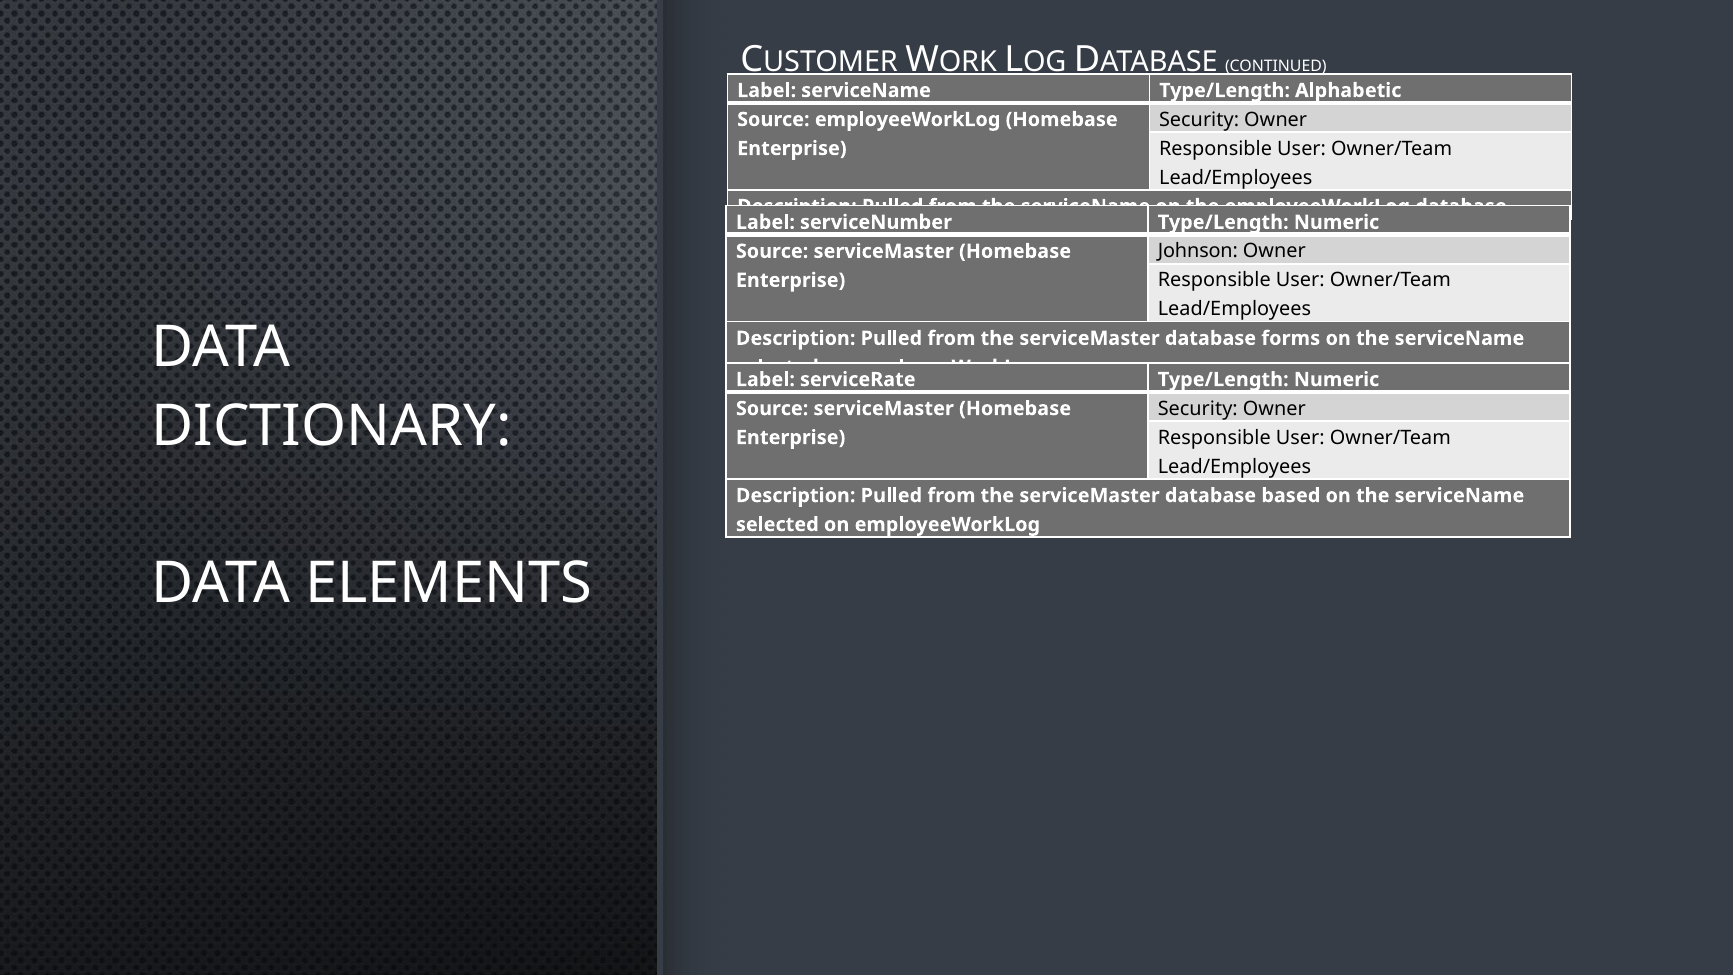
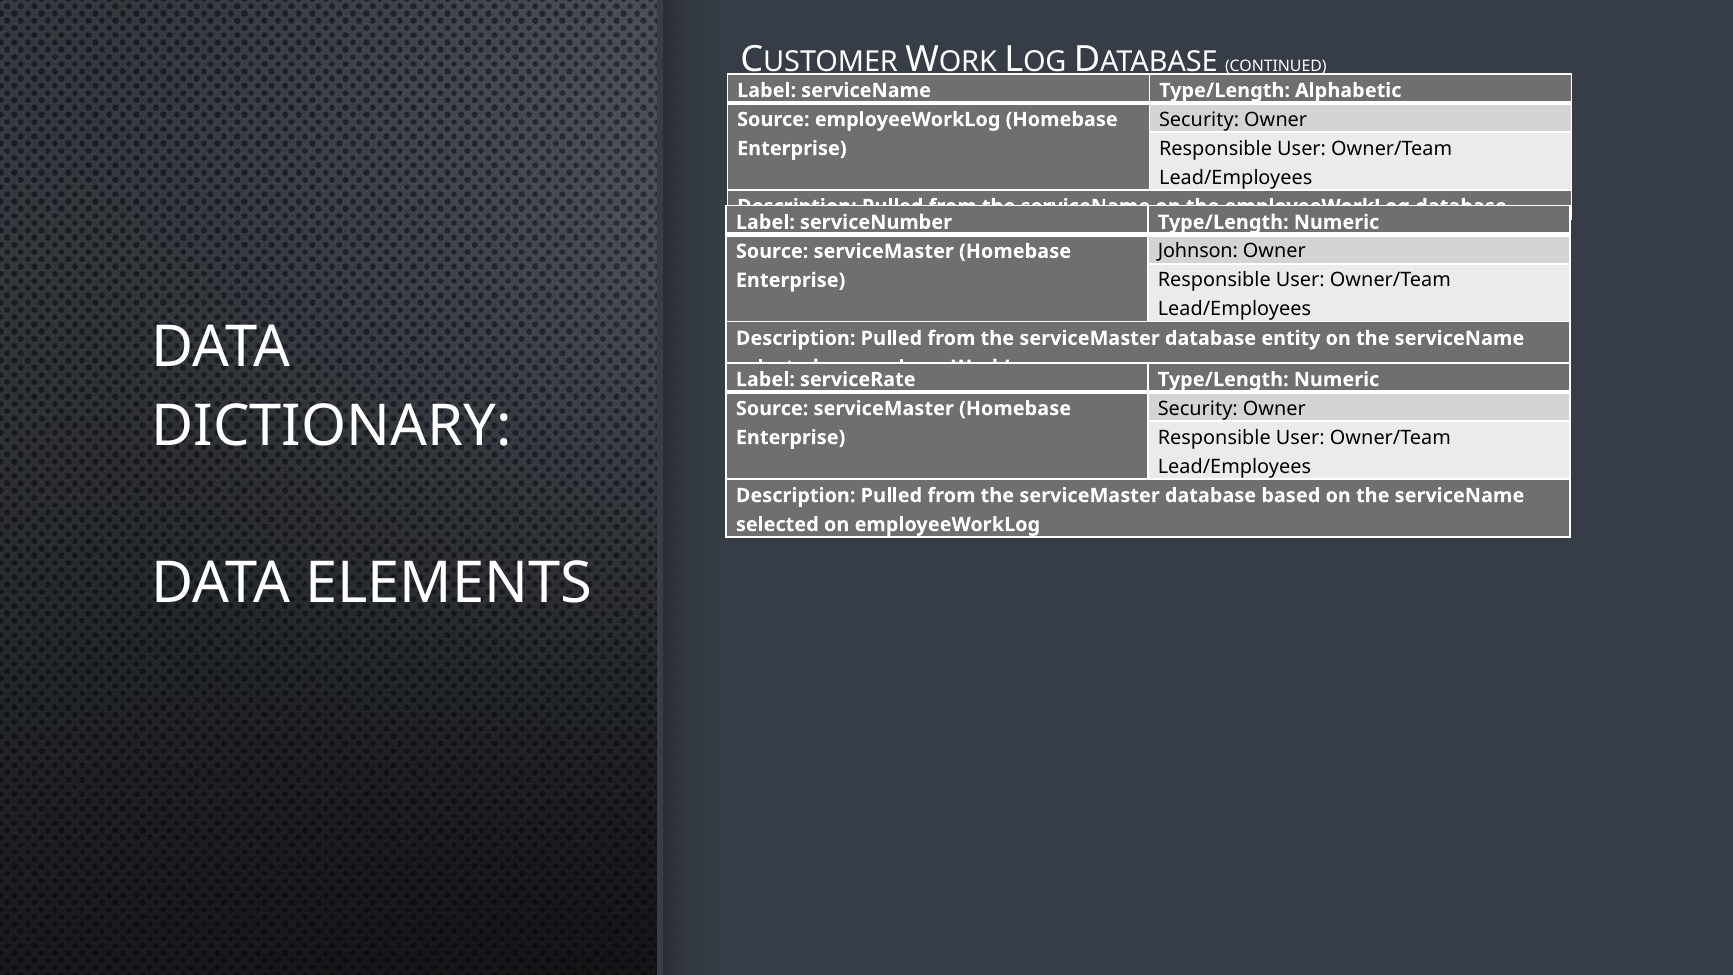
forms: forms -> entity (1291, 338)
